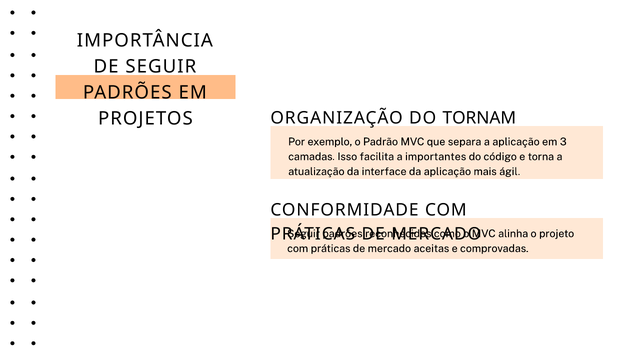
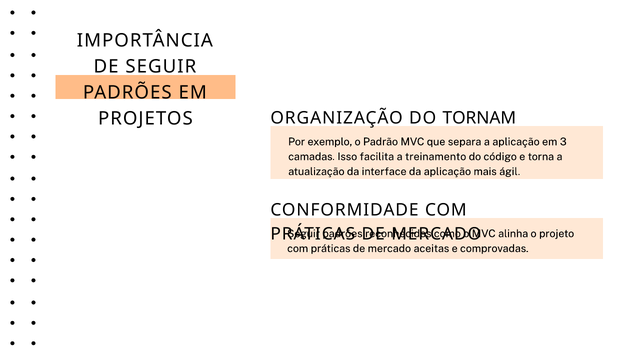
importantes: importantes -> treinamento (436, 157)
